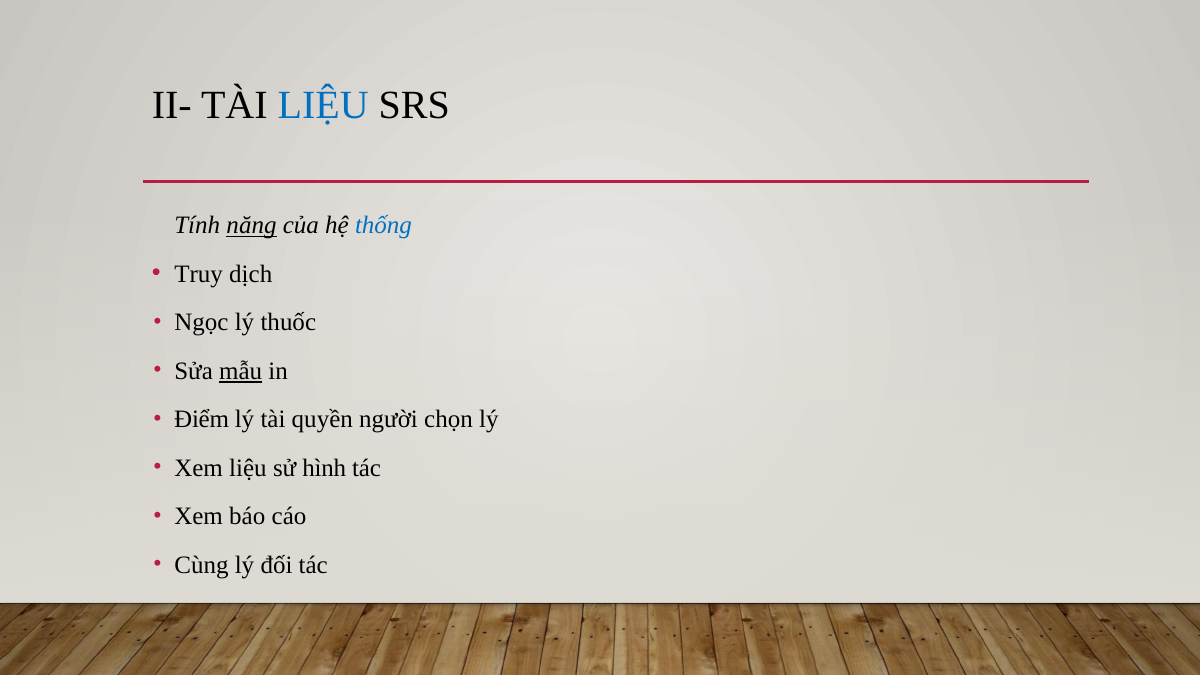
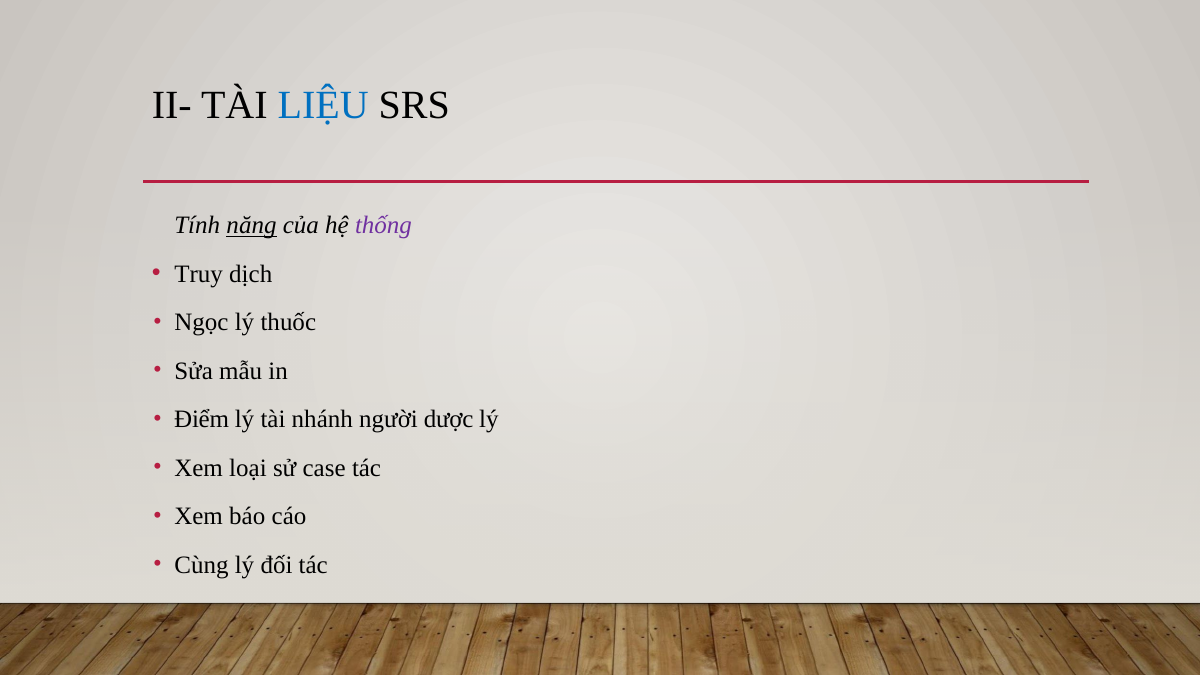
thống colour: blue -> purple (384, 226)
mẫu underline: present -> none (241, 371)
quyền: quyền -> nhánh (322, 420)
chọn: chọn -> dược (449, 420)
Xem liệu: liệu -> loại (248, 468)
hình: hình -> case (324, 468)
